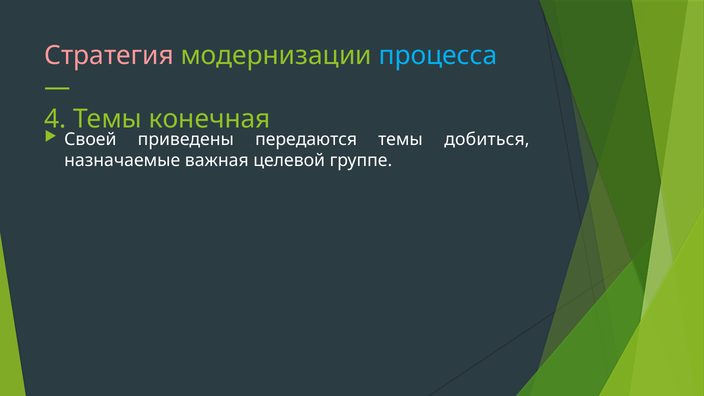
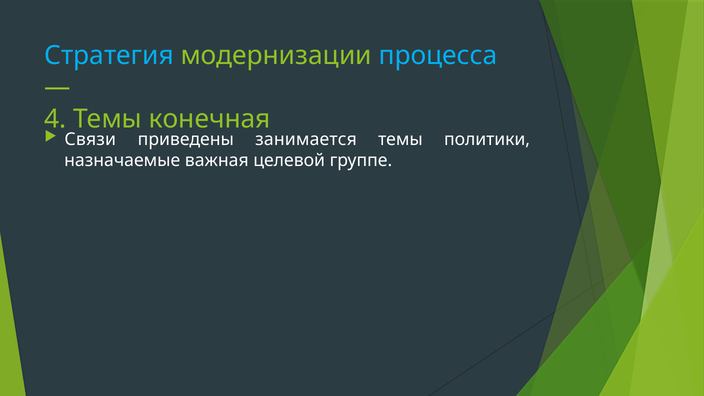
Стратегия colour: pink -> light blue (109, 56)
Своей: Своей -> Связи (90, 139)
передаются: передаются -> занимается (306, 139)
добиться: добиться -> политики (487, 139)
